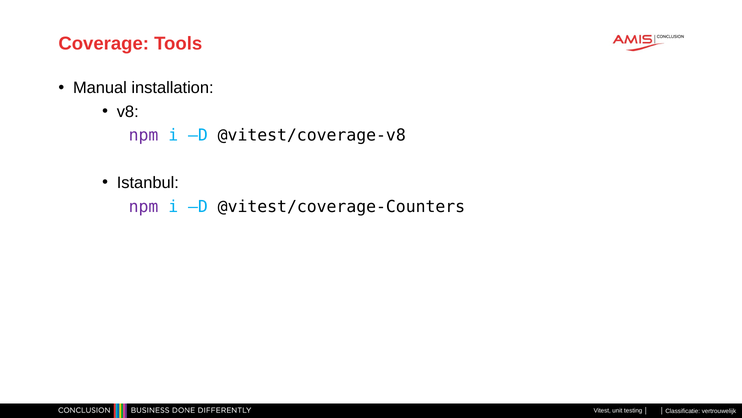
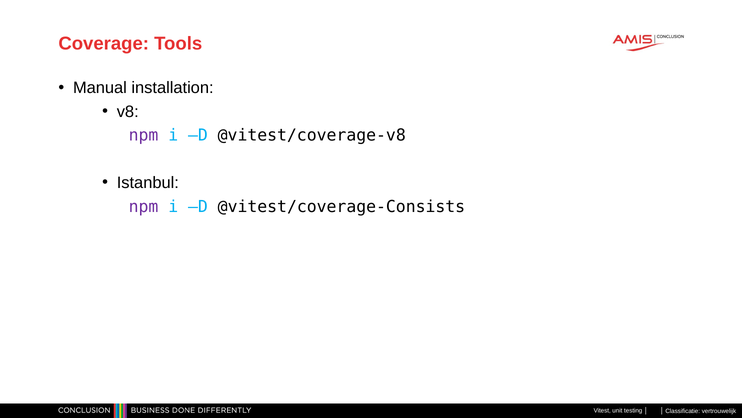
@vitest/coverage-Counters: @vitest/coverage-Counters -> @vitest/coverage-Consists (341, 206)
